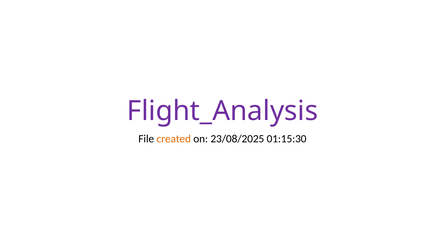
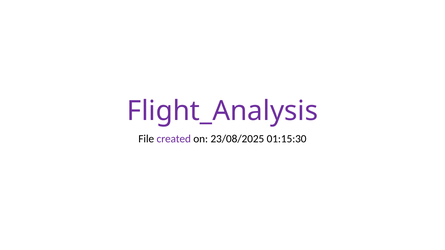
created colour: orange -> purple (174, 139)
